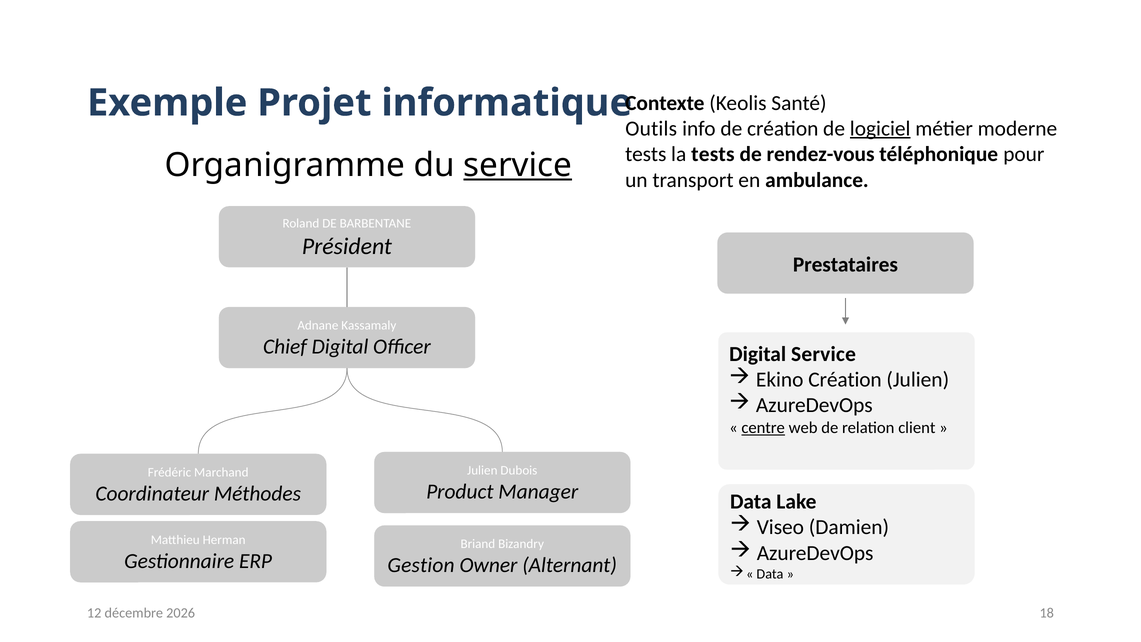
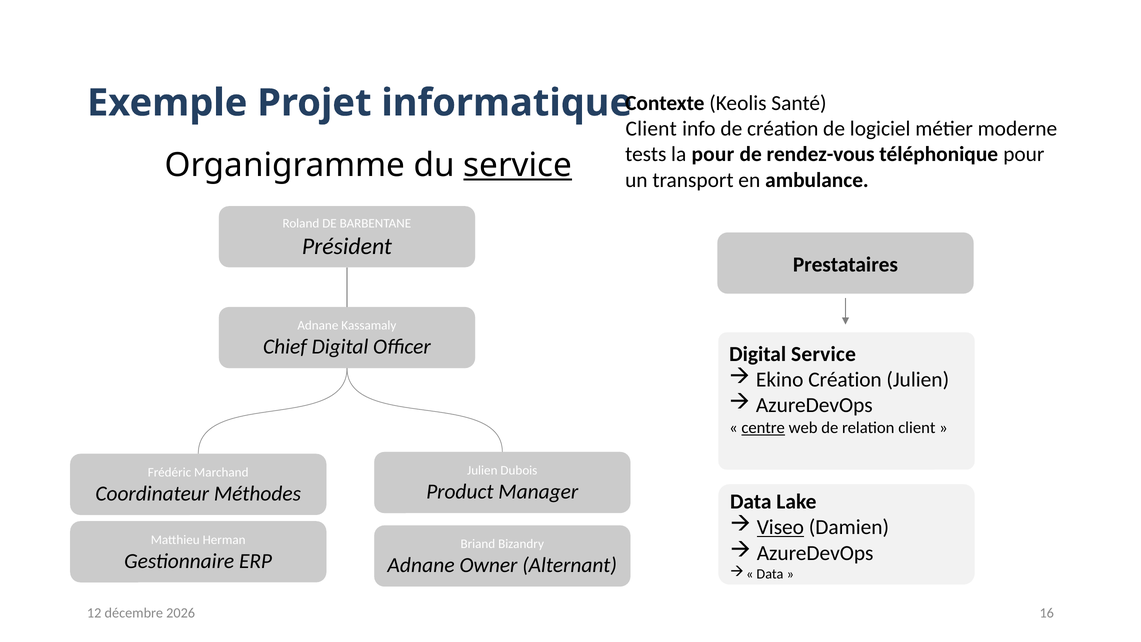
Outils: Outils -> Client (651, 129)
logiciel underline: present -> none (880, 129)
la tests: tests -> pour (713, 154)
Viseo underline: none -> present (780, 527)
Gestion: Gestion -> Adnane (421, 565)
18: 18 -> 16 (1047, 613)
